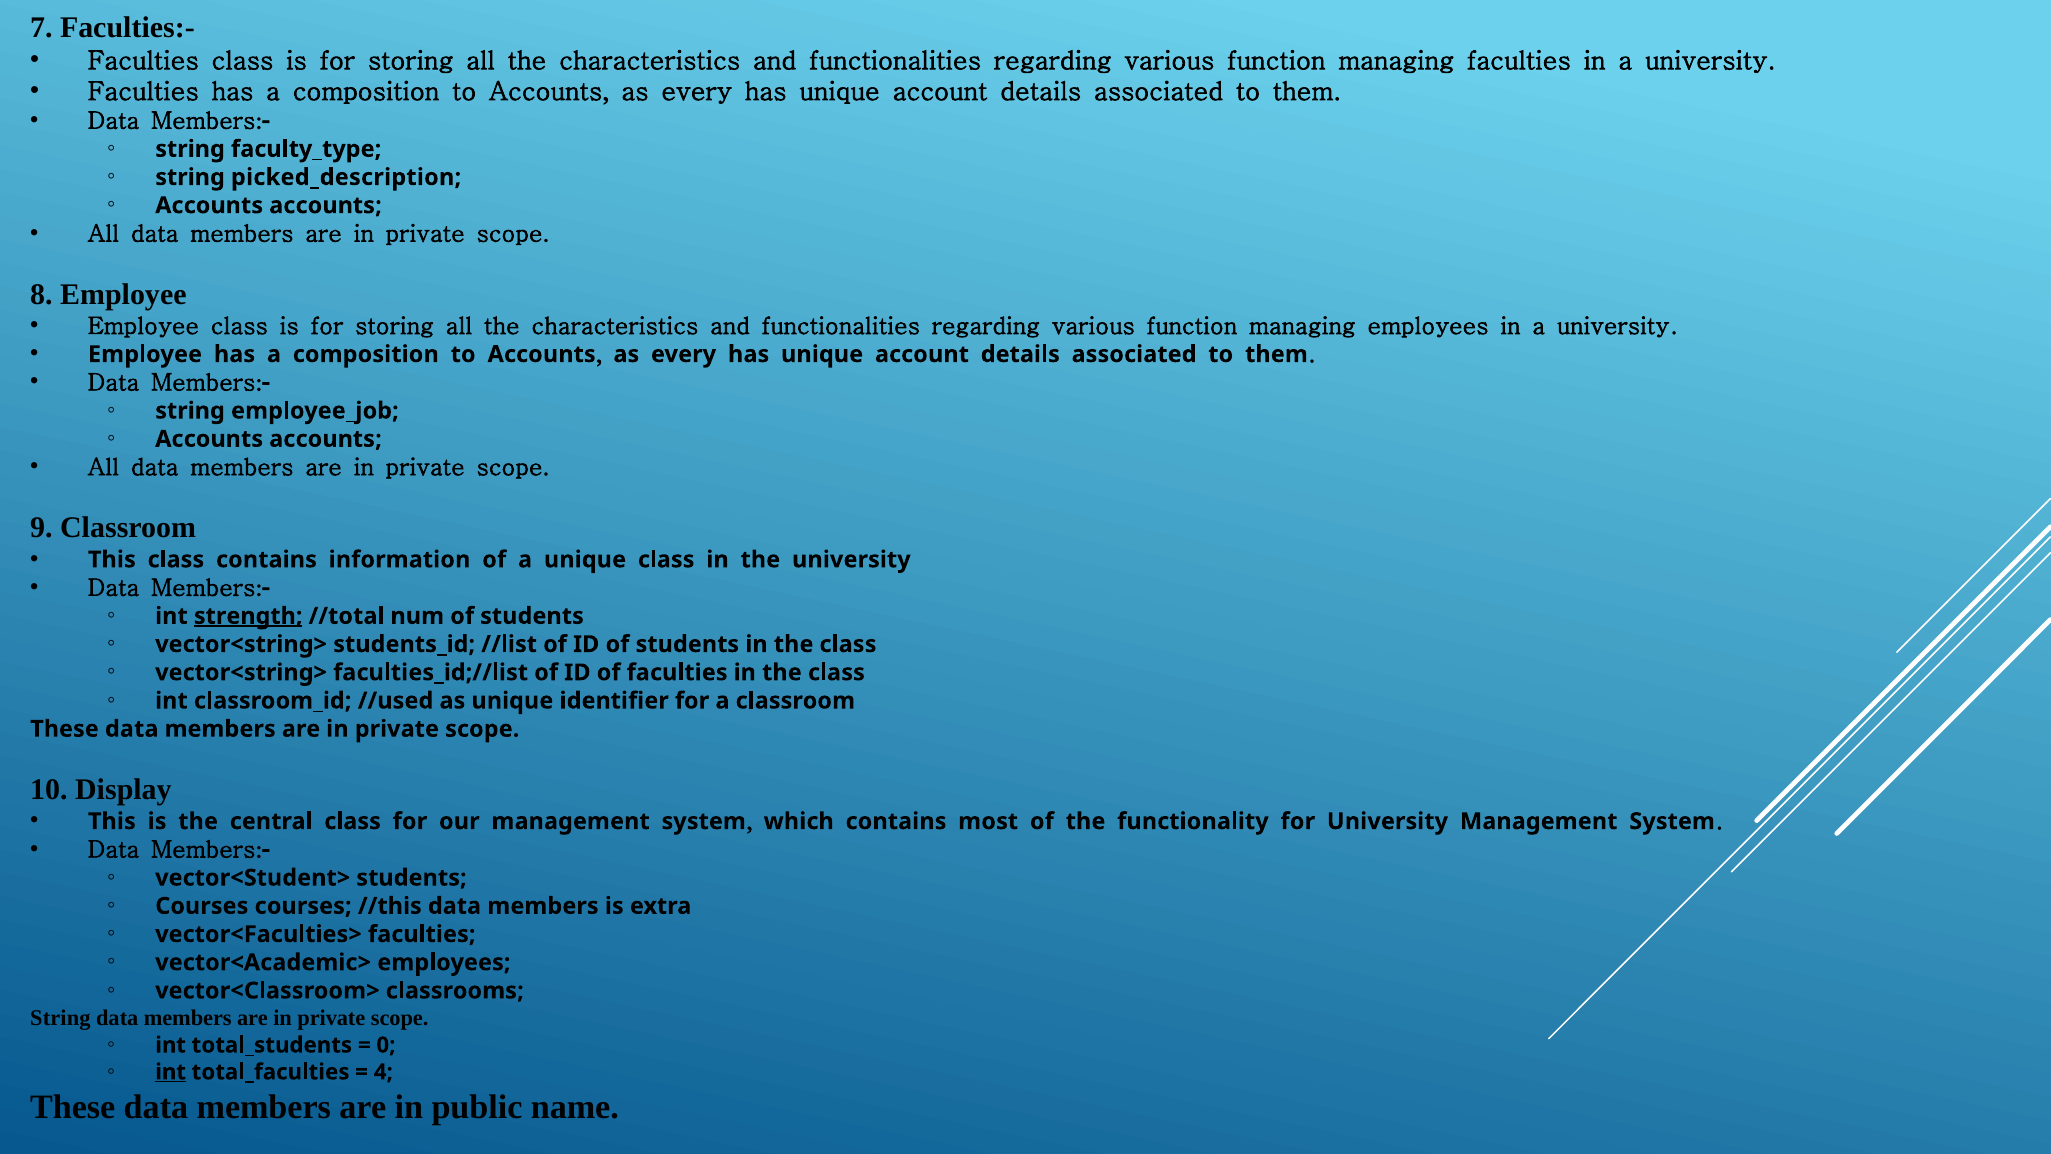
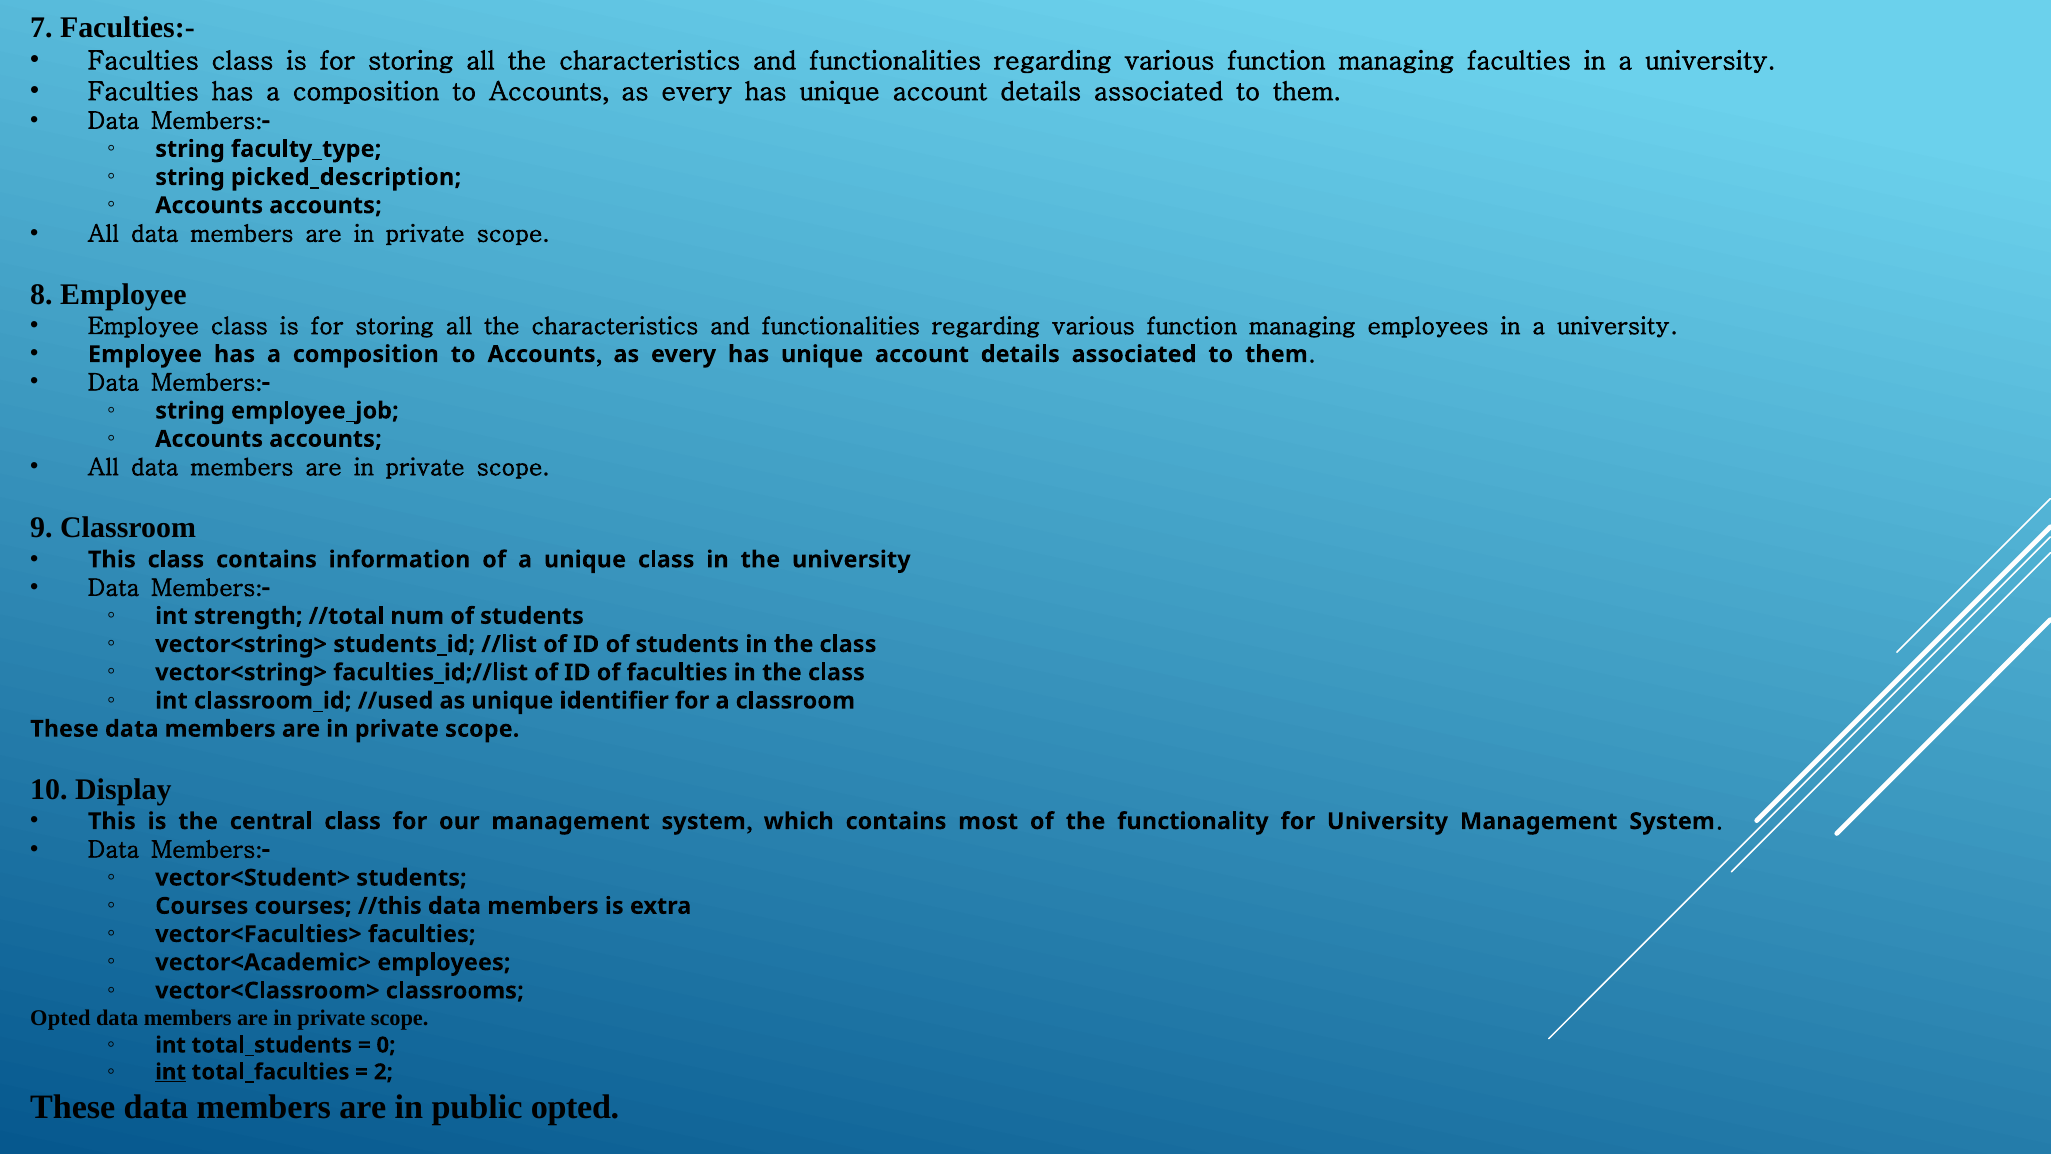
strength underline: present -> none (248, 616)
String: String -> Opted (60, 1018)
4: 4 -> 2 (383, 1072)
public name: name -> opted (575, 1106)
